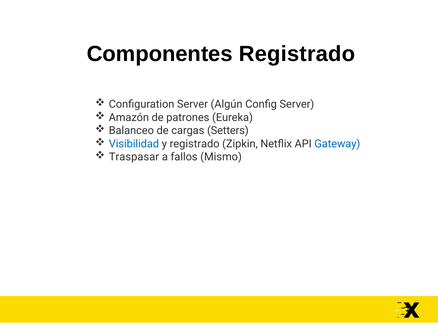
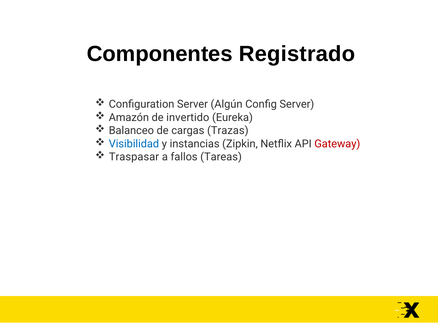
patrones: patrones -> invertido (188, 117)
Setters: Setters -> Trazas (228, 130)
y registrado: registrado -> instancias (195, 144)
Gateway colour: blue -> red (337, 144)
Mismo: Mismo -> Tareas (221, 157)
